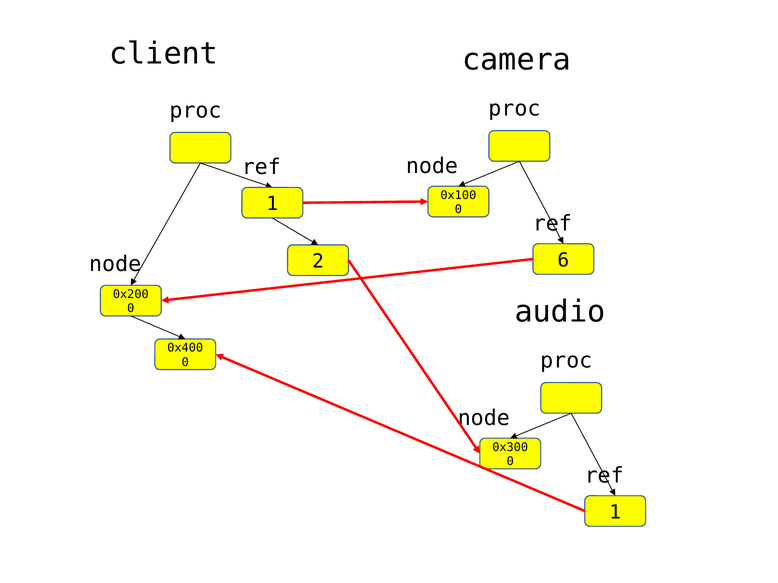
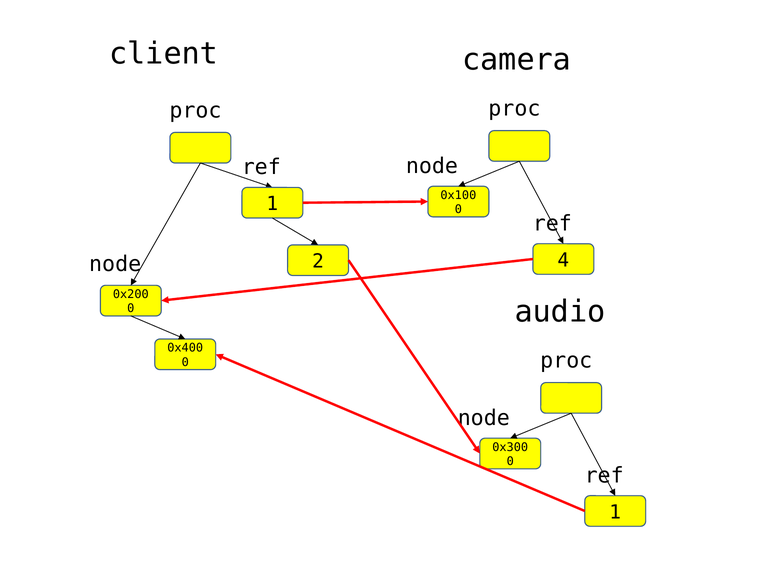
6: 6 -> 4 (563, 261)
